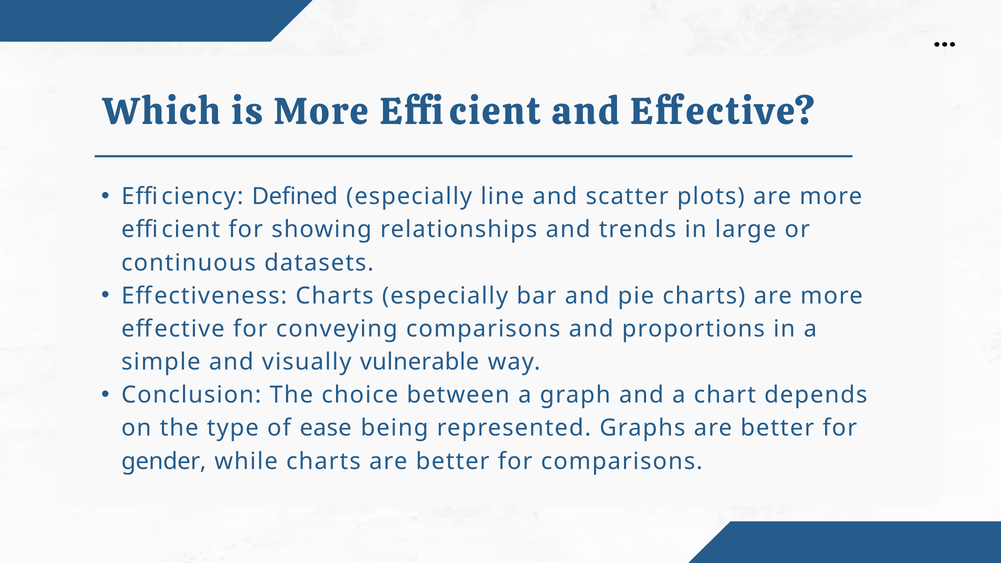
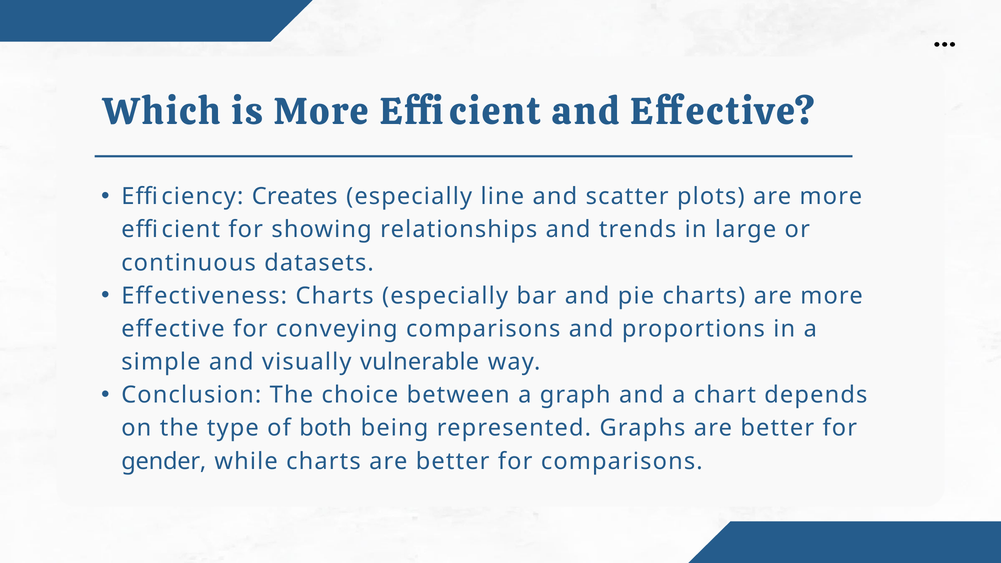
Defined: Defined -> Creates (295, 197)
ease: ease -> both (326, 428)
